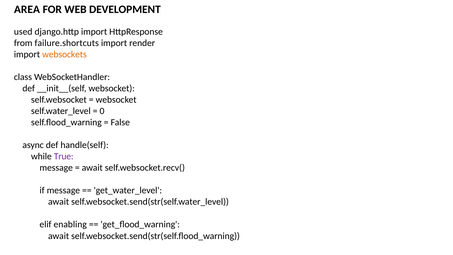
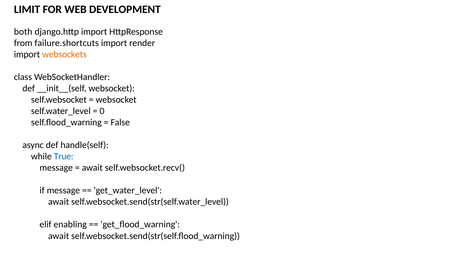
AREA: AREA -> LIMIT (27, 9)
used: used -> both (23, 32)
True colour: purple -> blue (64, 156)
